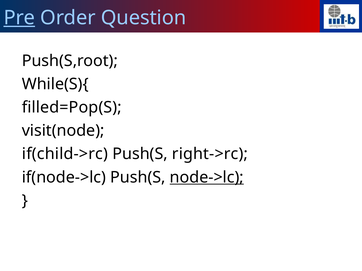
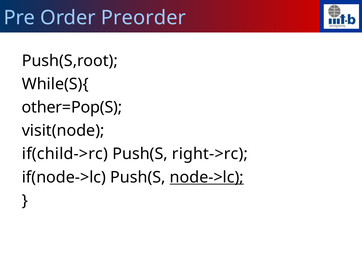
Pre underline: present -> none (19, 18)
Question: Question -> Preorder (143, 18)
ﬁlled=Pop(S: ﬁlled=Pop(S -> other=Pop(S (72, 108)
